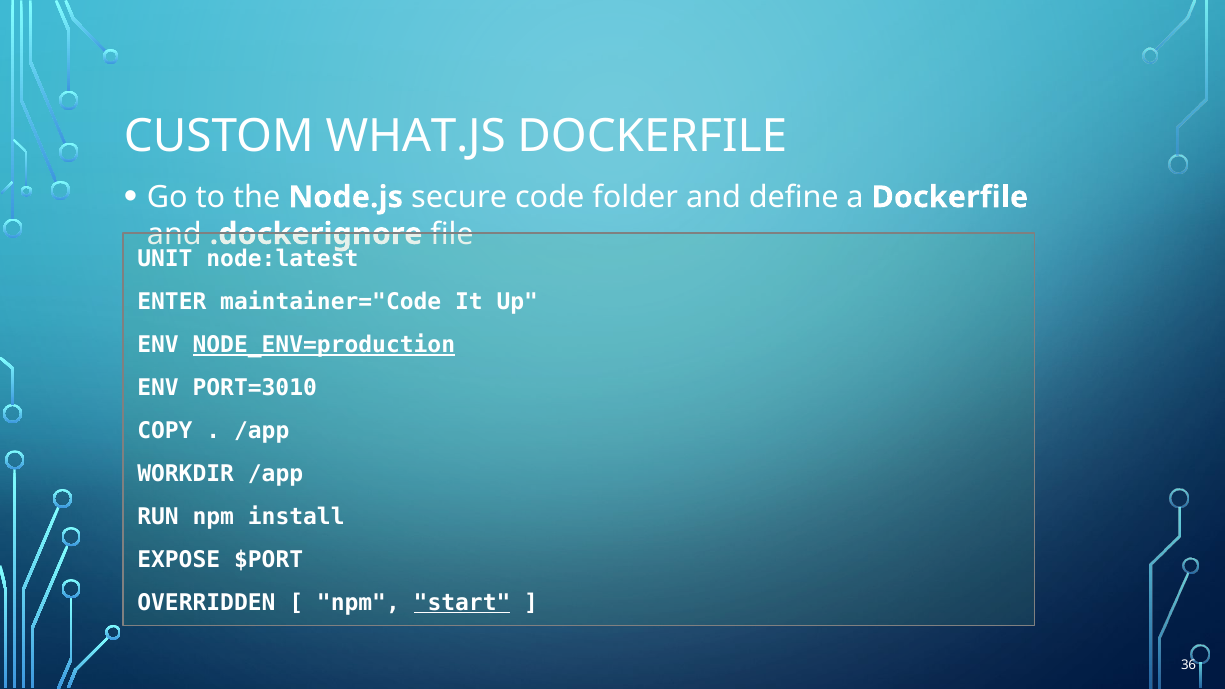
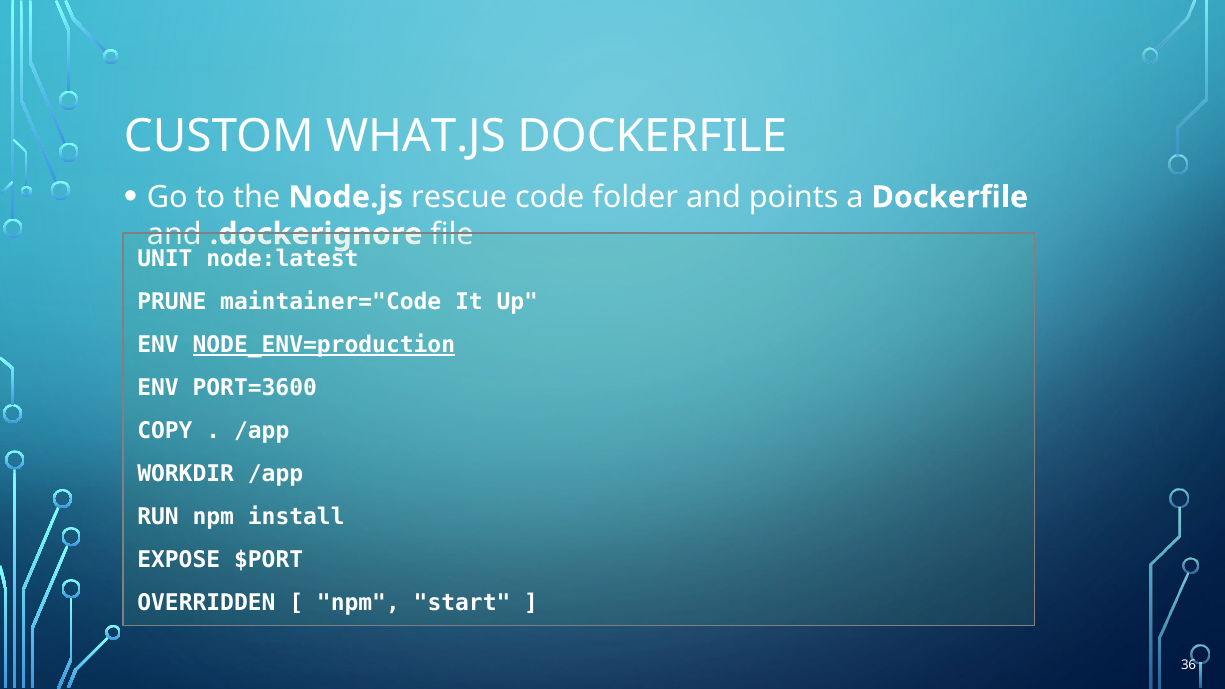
secure: secure -> rescue (459, 197)
define: define -> points (794, 197)
ENTER: ENTER -> PRUNE (172, 302)
PORT=3010: PORT=3010 -> PORT=3600 (255, 388)
start underline: present -> none (462, 602)
